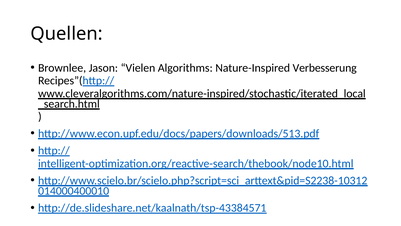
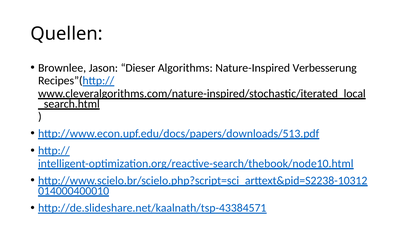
Vielen: Vielen -> Dieser (138, 68)
